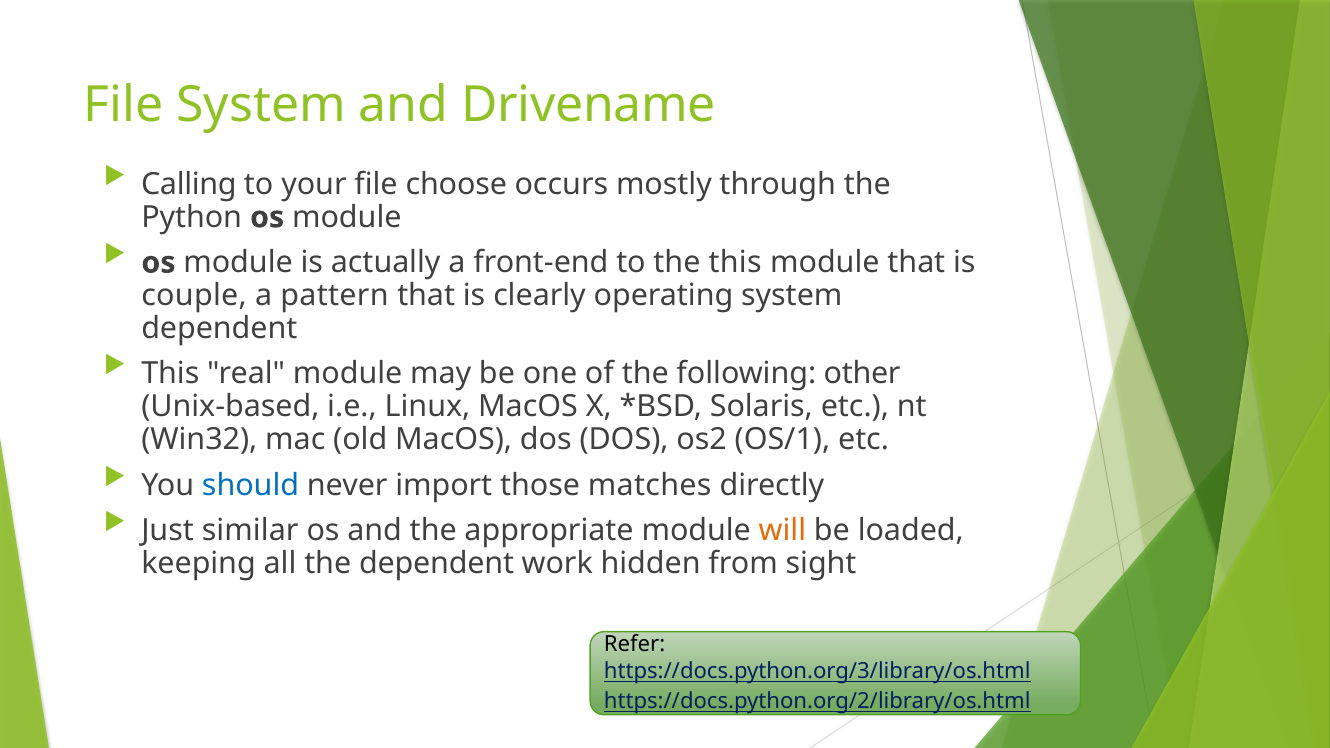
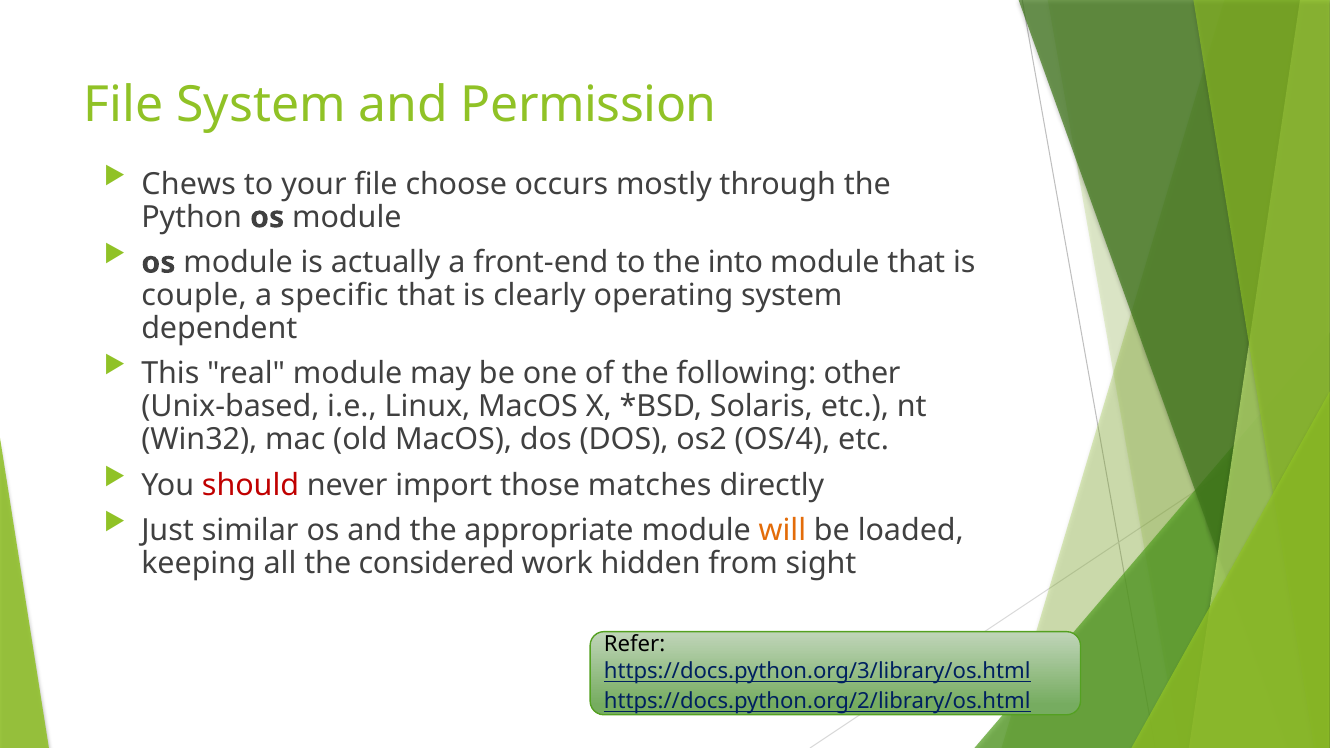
Drivename: Drivename -> Permission (589, 105)
Calling: Calling -> Chews (189, 184)
the this: this -> into (735, 263)
pattern: pattern -> specific (335, 296)
OS/1: OS/1 -> OS/4 (782, 440)
should colour: blue -> red (251, 485)
the dependent: dependent -> considered (437, 563)
